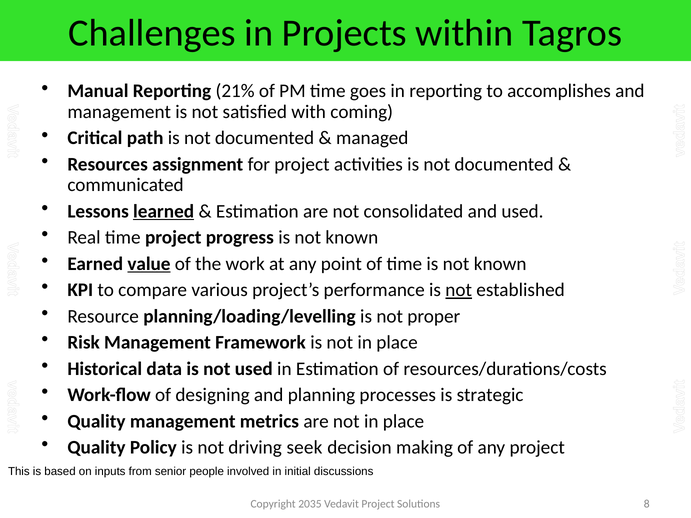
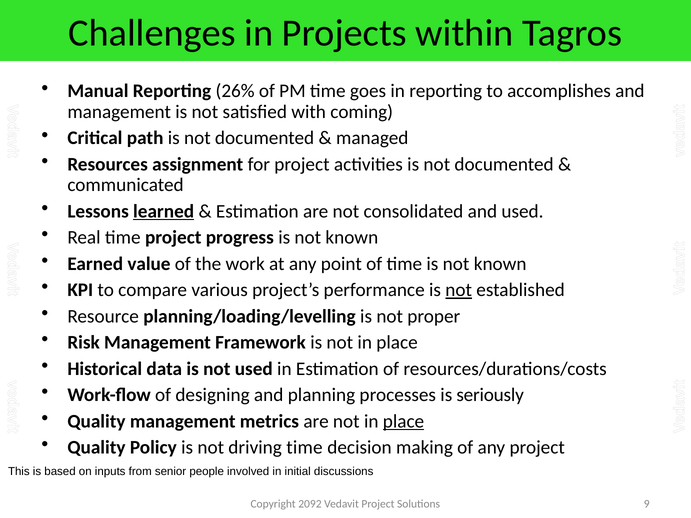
21%: 21% -> 26% (235, 91)
value underline: present -> none (149, 264)
strategic: strategic -> seriously (490, 395)
place underline: none -> present (404, 421)
driving seek: seek -> time (304, 448)
2035: 2035 -> 2092 (310, 504)
8: 8 -> 9 (647, 504)
